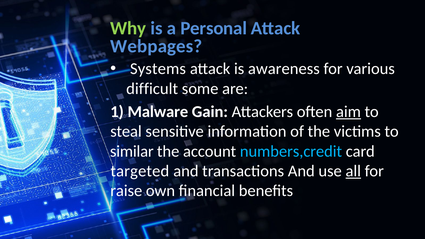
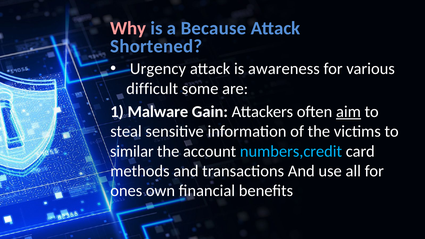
Why colour: light green -> pink (128, 28)
Personal: Personal -> Because (213, 28)
Webpages: Webpages -> Shortened (156, 46)
Systems: Systems -> Urgency (158, 69)
targeted: targeted -> methods (140, 171)
all underline: present -> none (353, 171)
raise: raise -> ones (126, 191)
